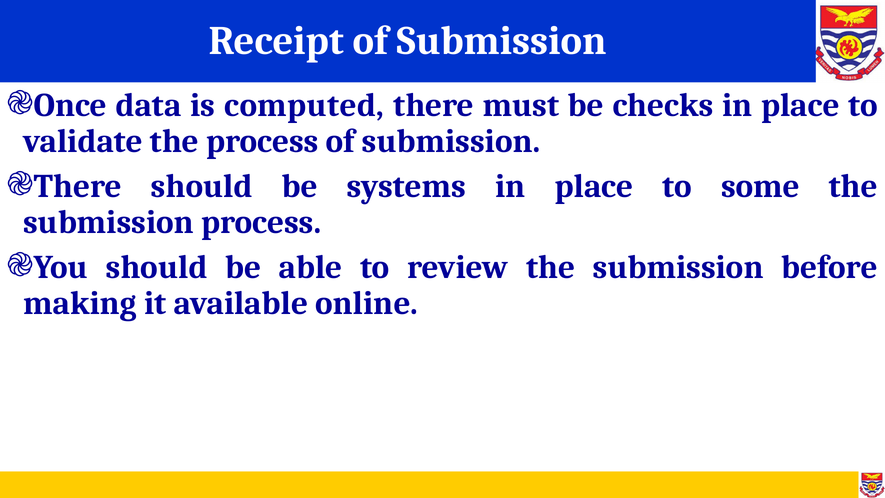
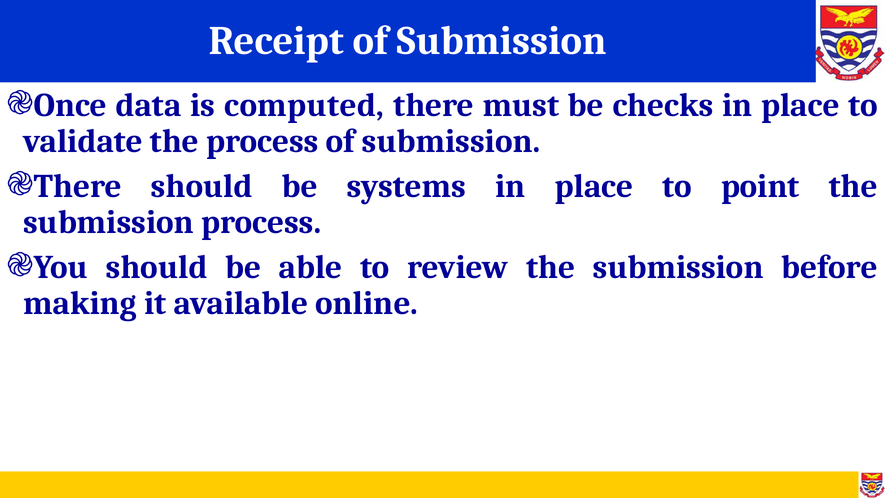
some: some -> point (760, 186)
